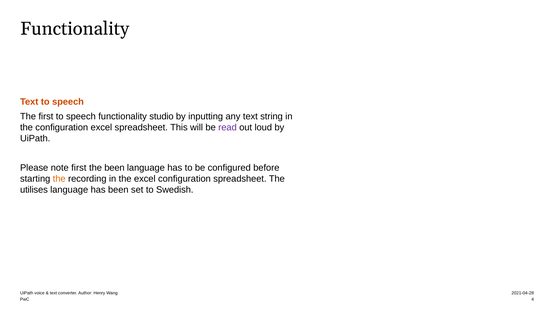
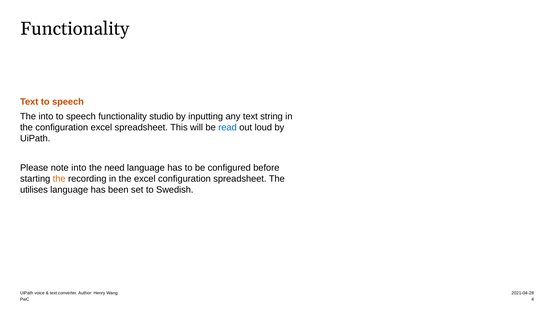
The first: first -> into (46, 116)
read colour: purple -> blue (228, 127)
note first: first -> into (79, 168)
the been: been -> need (114, 168)
